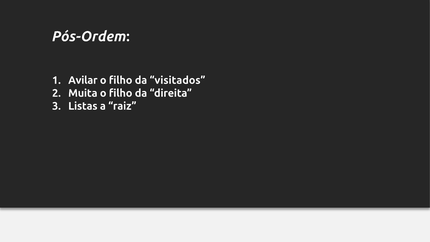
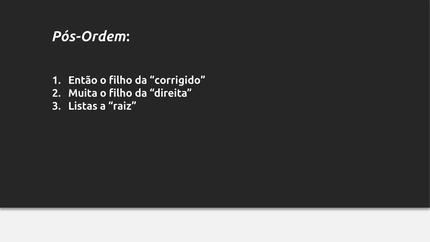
Avilar: Avilar -> Então (83, 80)
visitados: visitados -> corrigido (178, 80)
